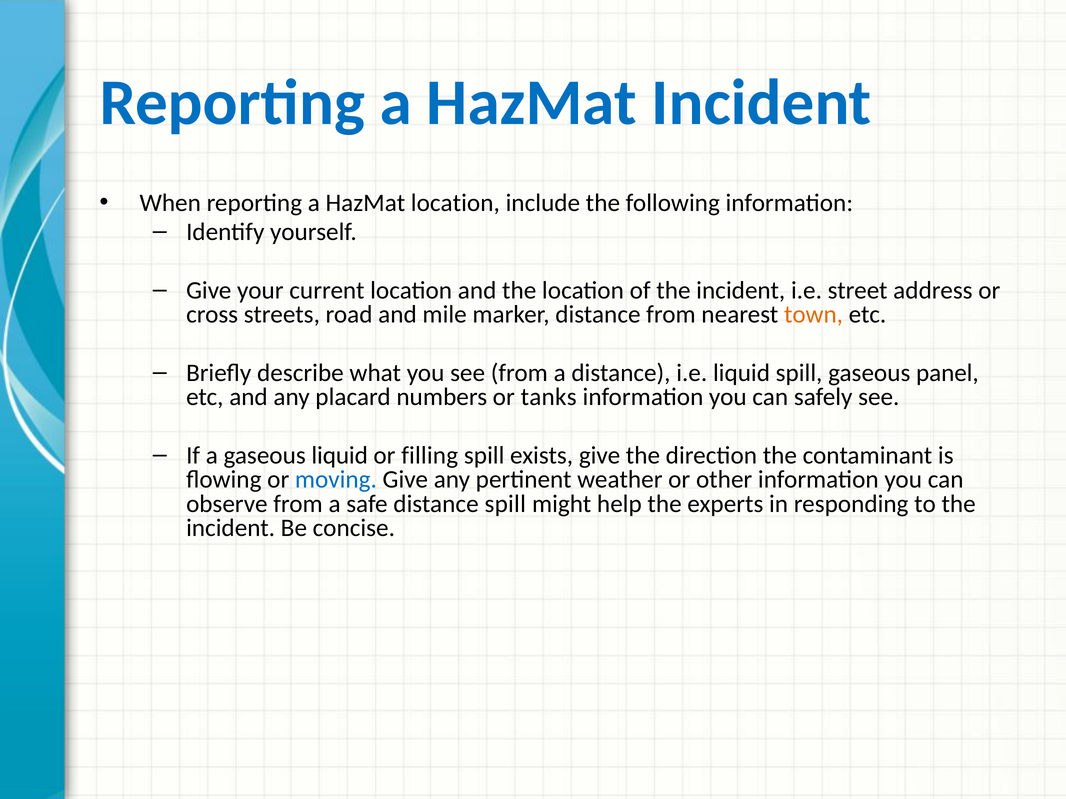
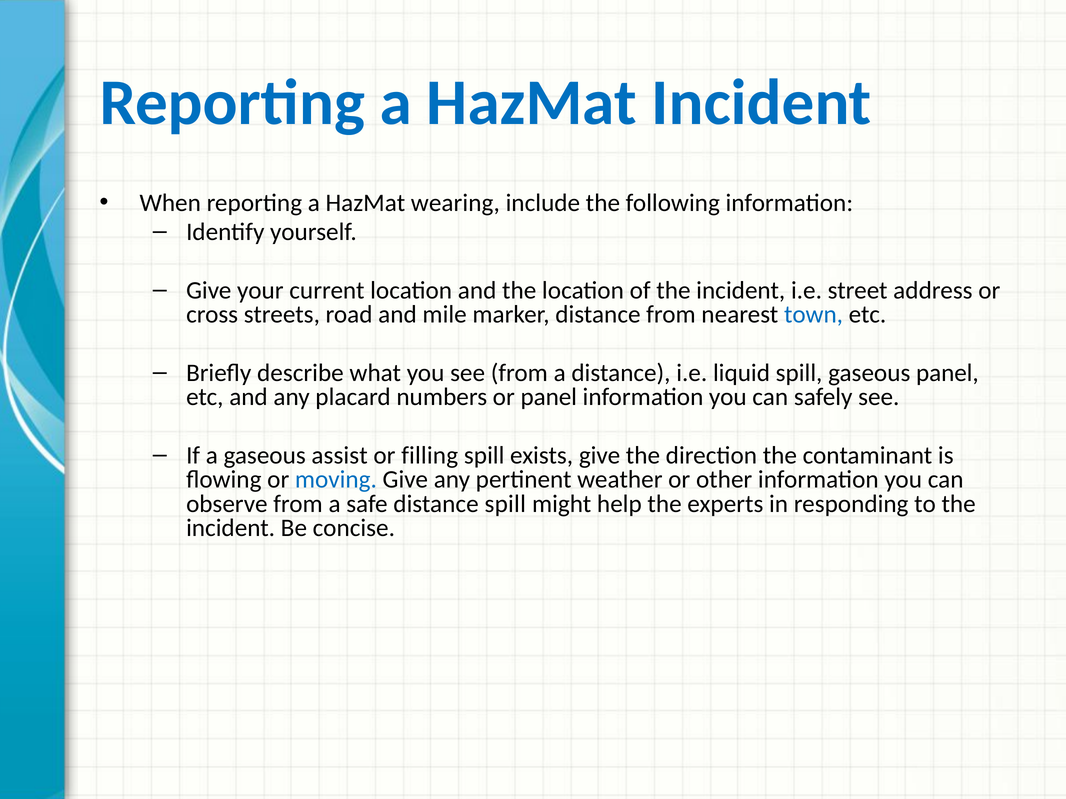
HazMat location: location -> wearing (455, 203)
town colour: orange -> blue (813, 315)
or tanks: tanks -> panel (549, 397)
gaseous liquid: liquid -> assist (340, 456)
